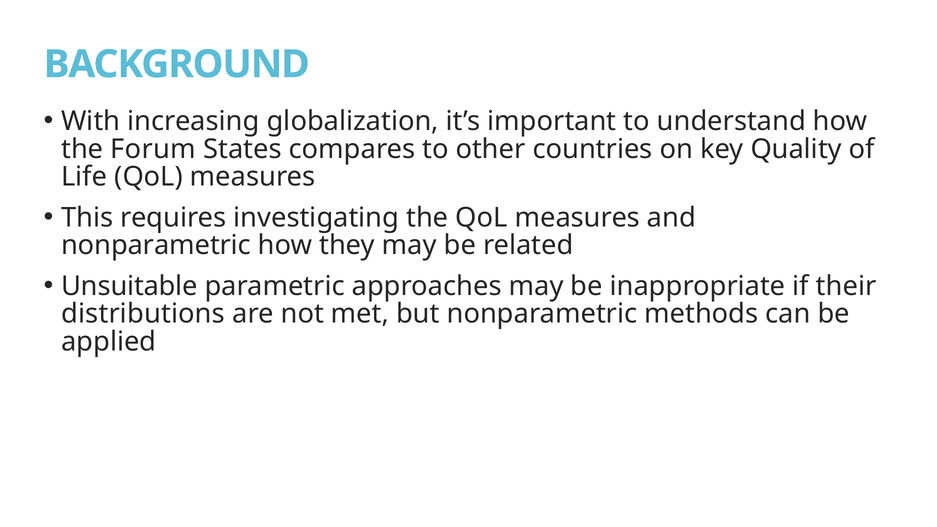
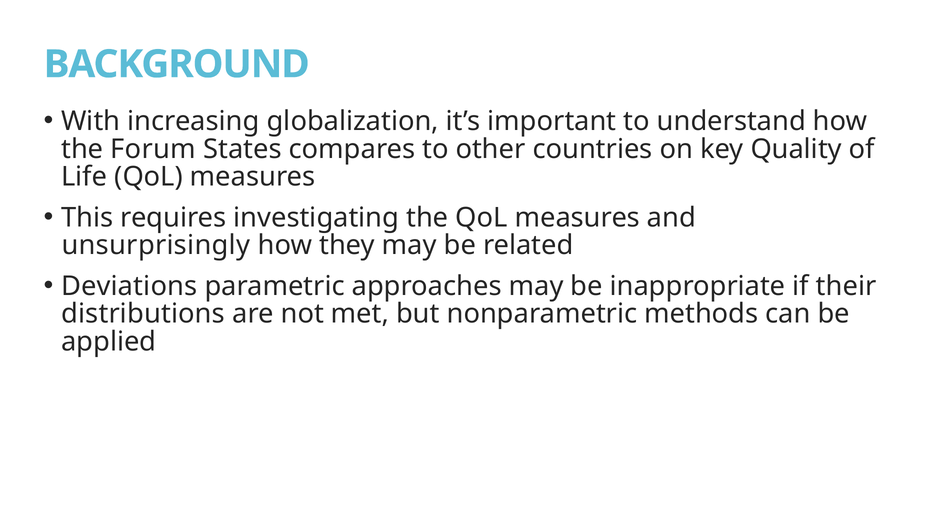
nonparametric: nonparametric -> unsurprisingly (156, 245)
Unsuitable: Unsuitable -> Deviations (129, 286)
